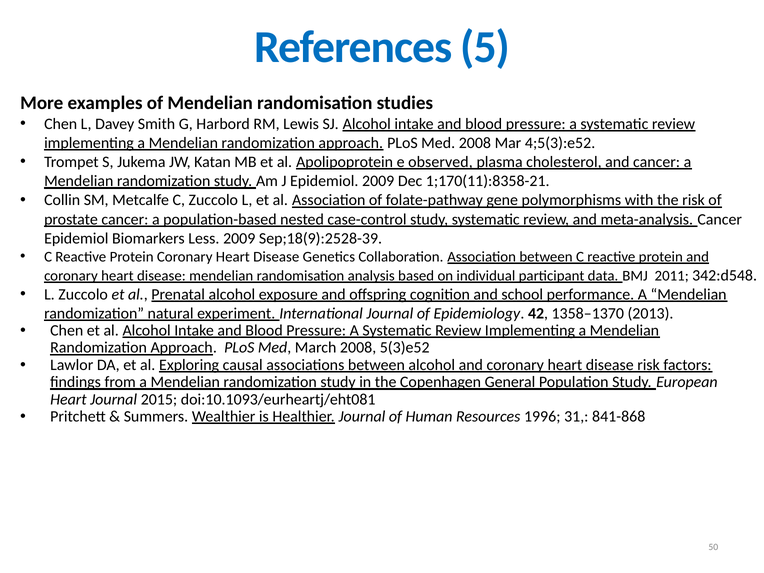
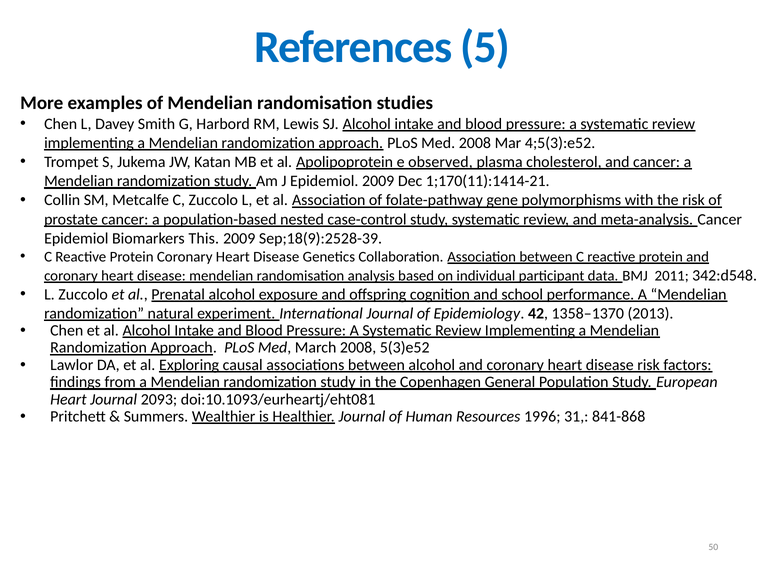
1;170(11):8358-21: 1;170(11):8358-21 -> 1;170(11):1414-21 (488, 181)
Less: Less -> This (204, 238)
2015: 2015 -> 2093 (159, 399)
